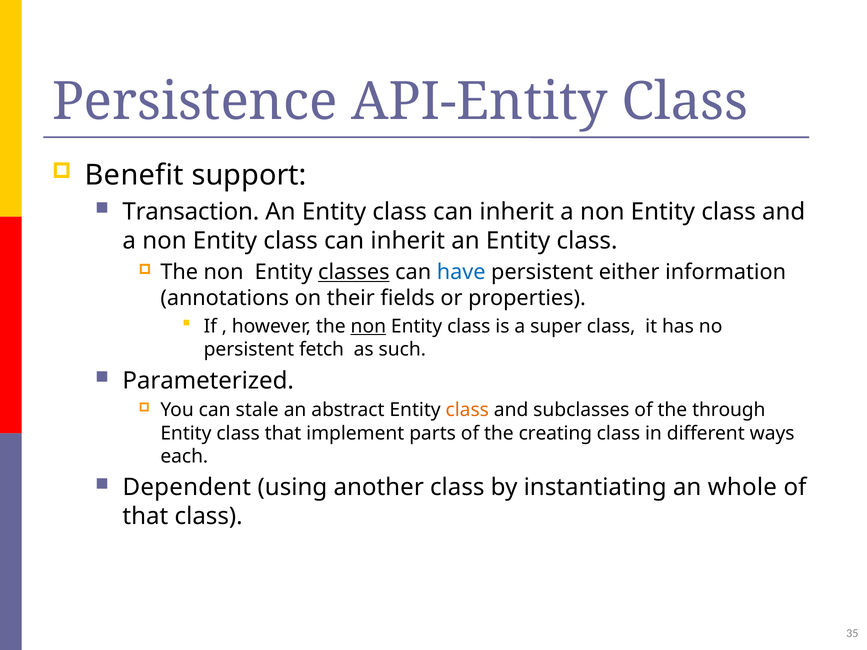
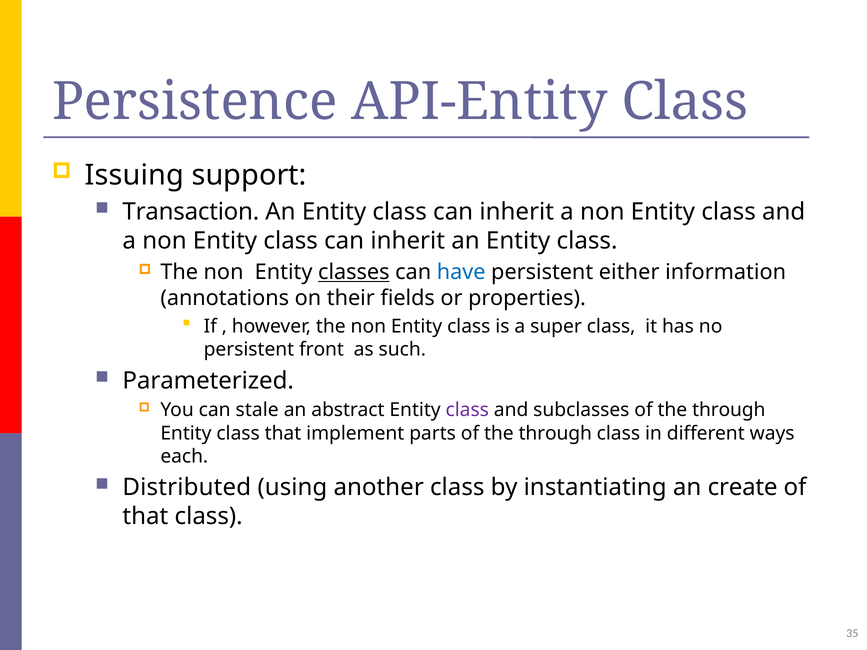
Benefit: Benefit -> Issuing (134, 175)
non underline: present -> none (368, 327)
fetch: fetch -> front (321, 350)
class colour: orange -> purple (467, 410)
parts of the creating: creating -> through (555, 433)
Dependent: Dependent -> Distributed (187, 488)
whole: whole -> create (743, 488)
